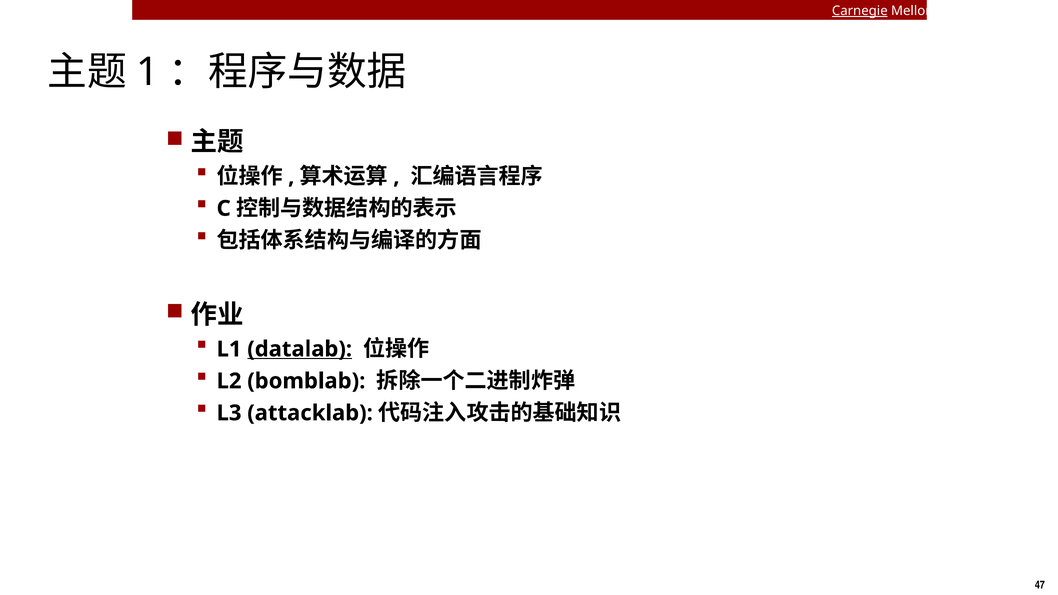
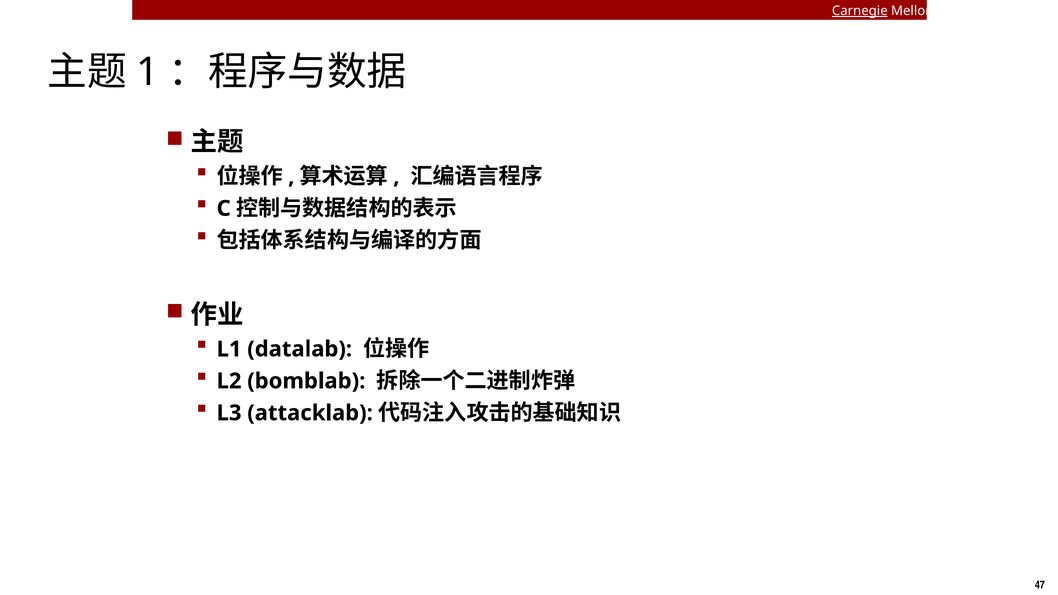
datalab underline: present -> none (300, 349)
